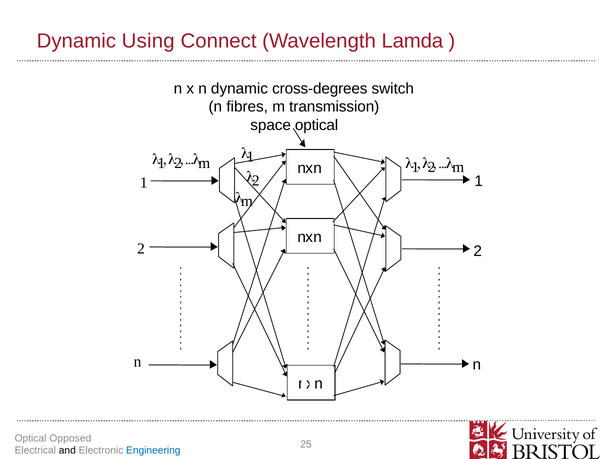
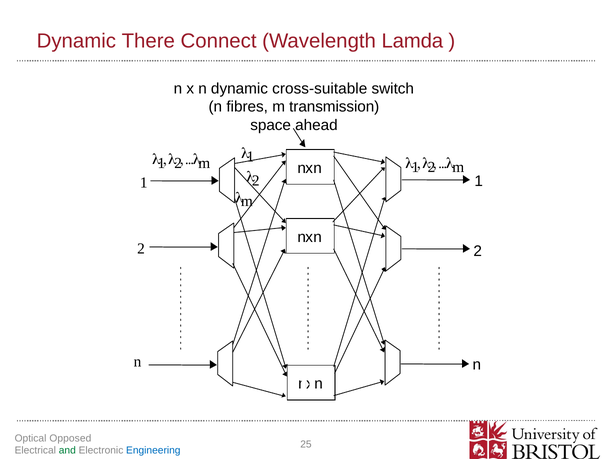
Using: Using -> There (148, 41)
cross-degrees: cross-degrees -> cross-suitable (320, 89)
space optical: optical -> ahead (316, 125)
and colour: black -> green (67, 451)
